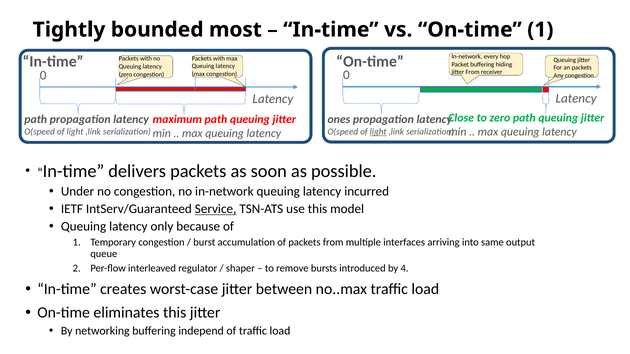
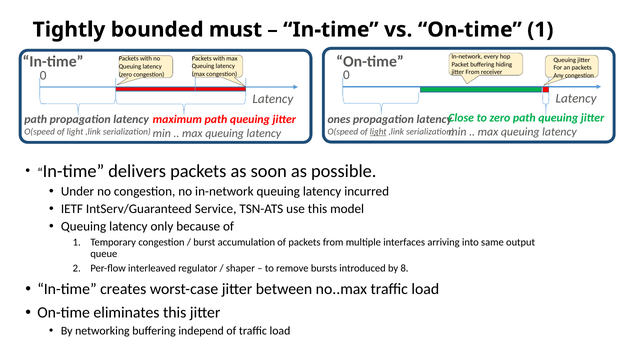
most: most -> must (235, 30)
Service underline: present -> none (216, 209)
4: 4 -> 8 (405, 269)
